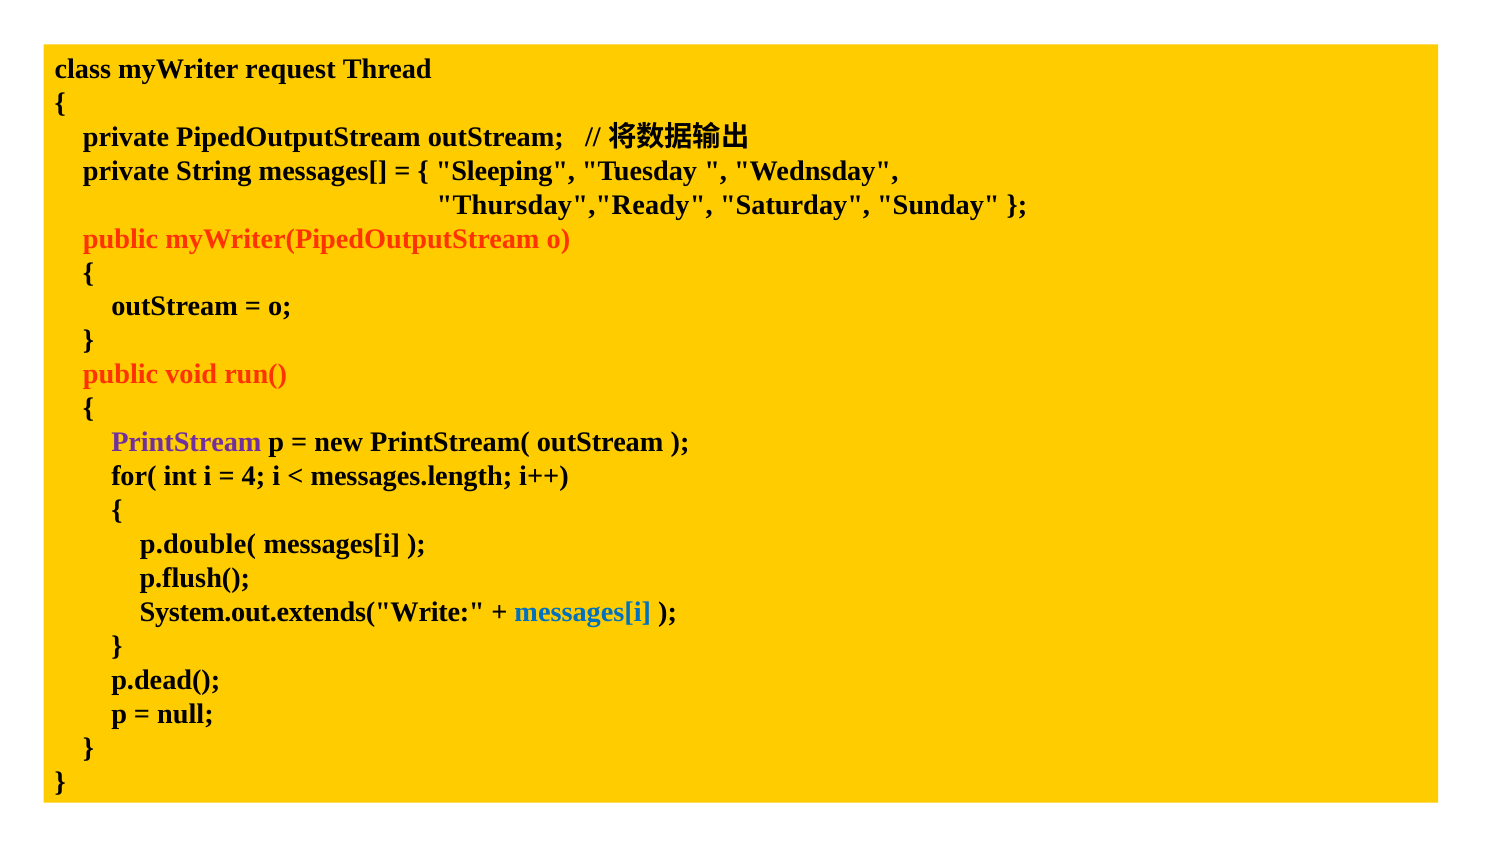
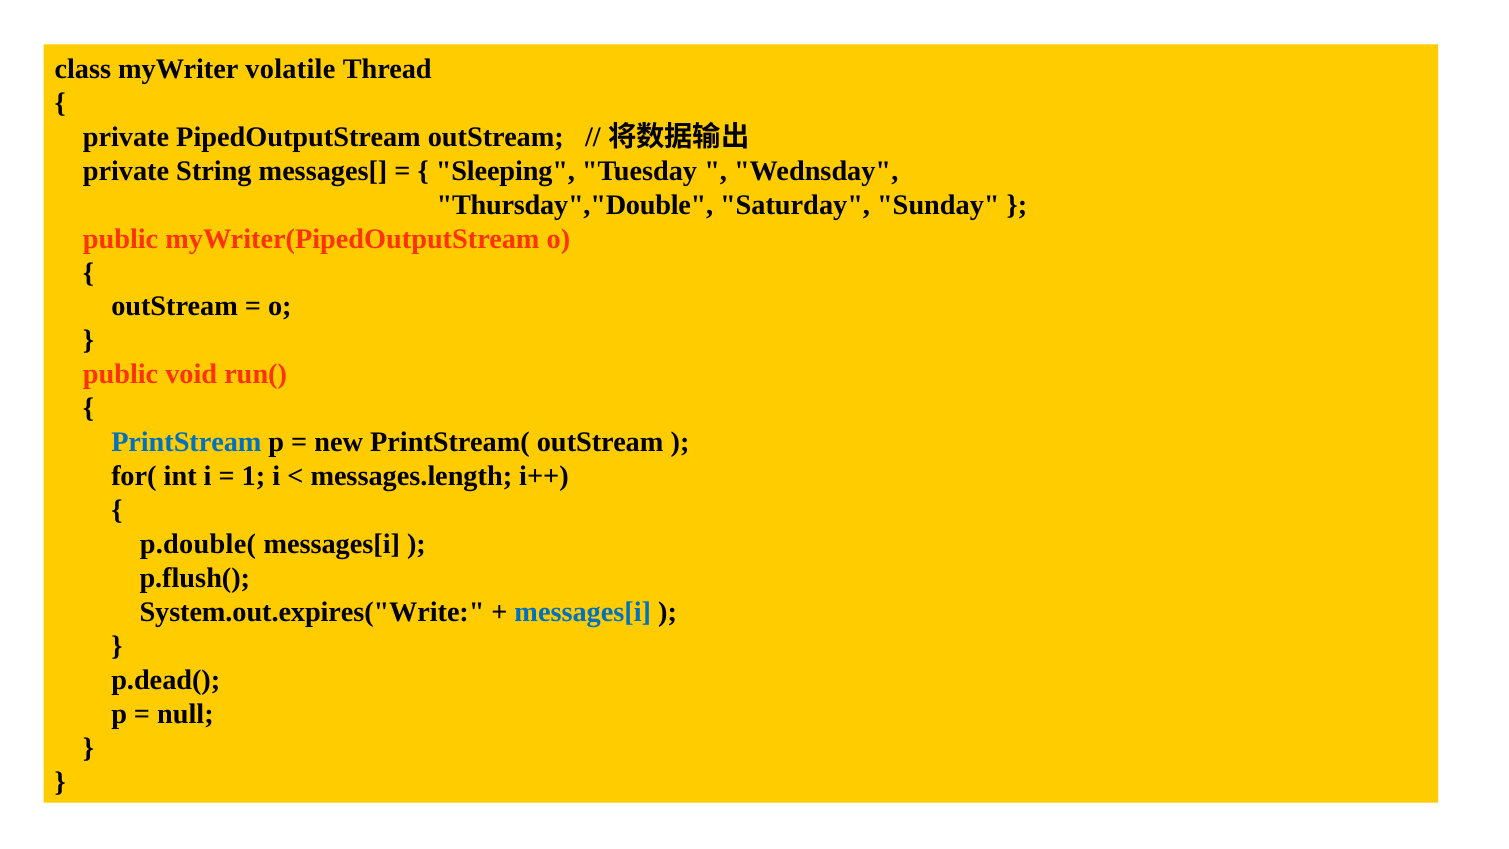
request: request -> volatile (290, 69)
Thursday","Ready: Thursday","Ready -> Thursday","Double (575, 205)
PrintStream colour: purple -> blue (186, 442)
4: 4 -> 1 (254, 476)
System.out.extends("Write: System.out.extends("Write -> System.out.expires("Write (312, 612)
